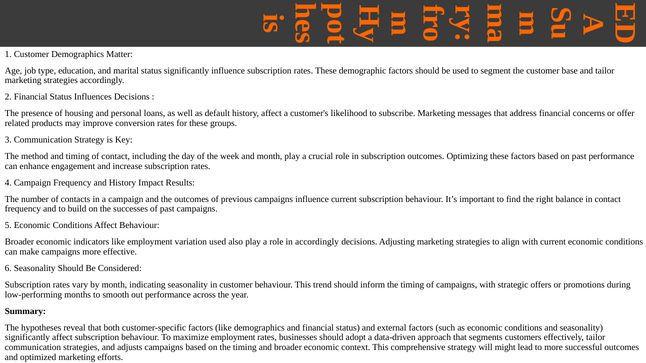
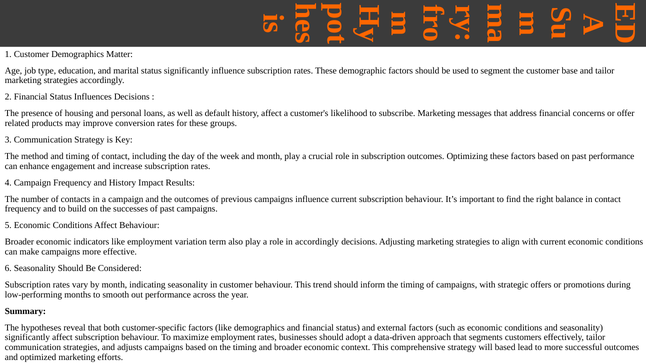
variation used: used -> term (218, 242)
will might: might -> based (505, 348)
